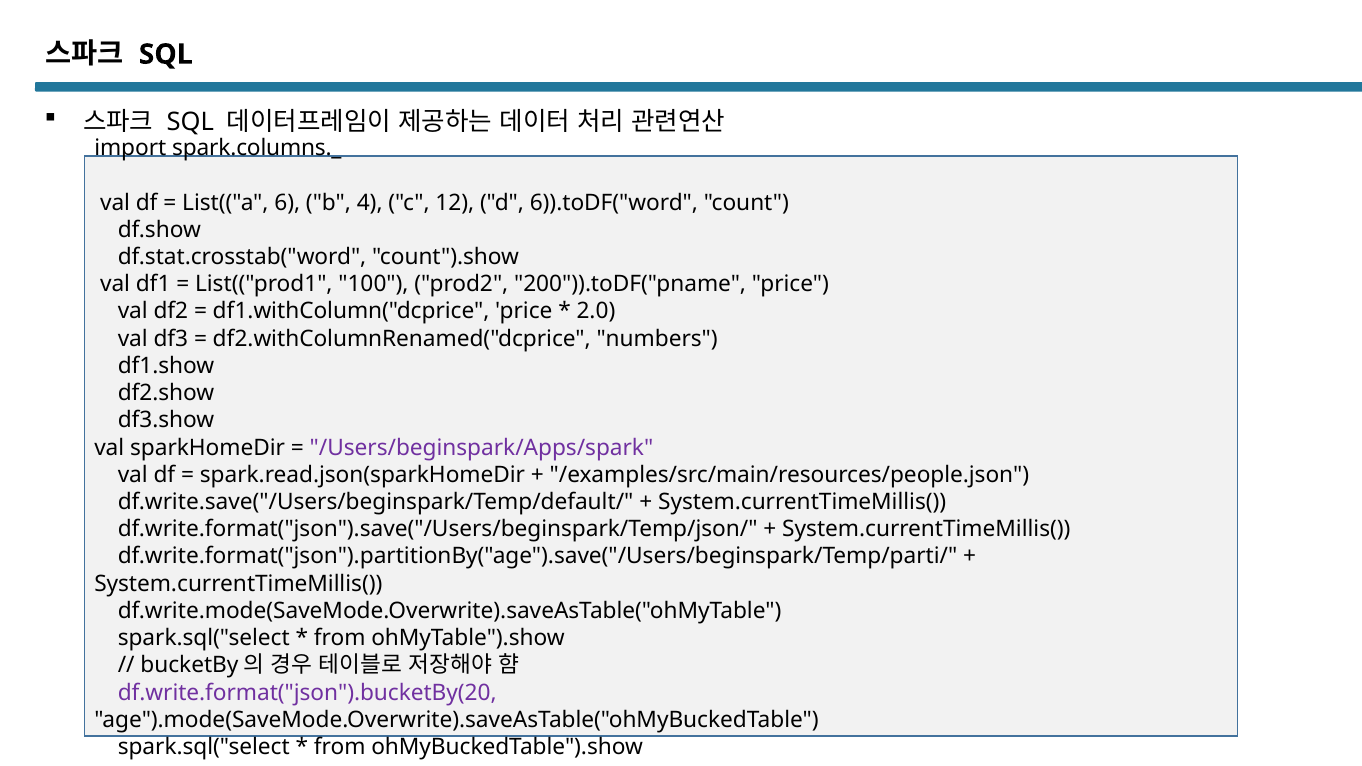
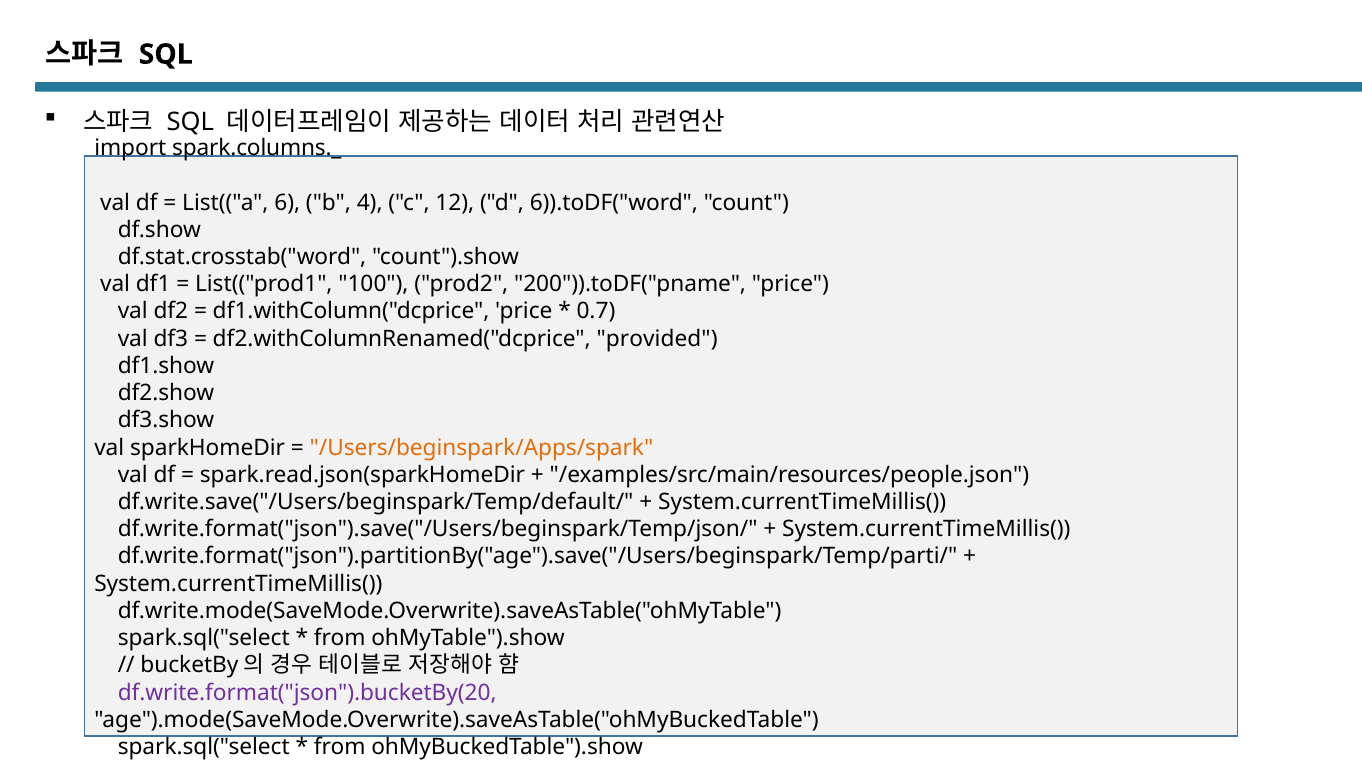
2.0: 2.0 -> 0.7 (596, 312)
numbers: numbers -> provided (657, 339)
/Users/beginspark/Apps/spark colour: purple -> orange (481, 448)
